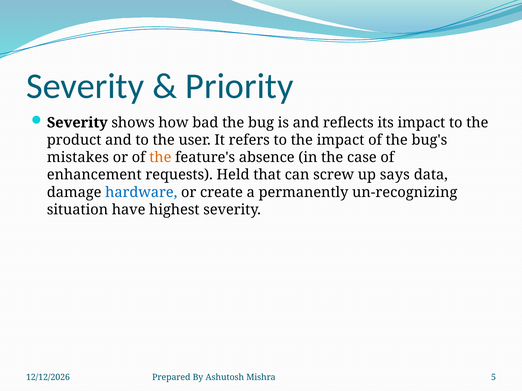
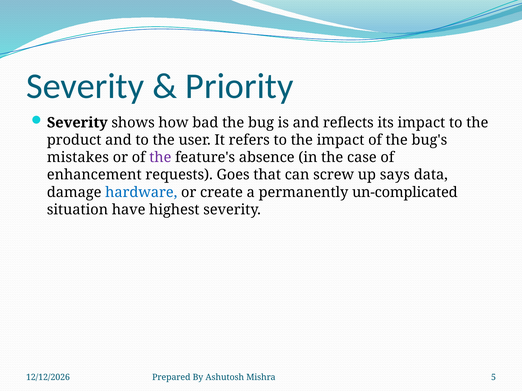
the colour: orange -> purple (160, 158)
Held: Held -> Goes (233, 175)
un-recognizing: un-recognizing -> un-complicated (405, 193)
